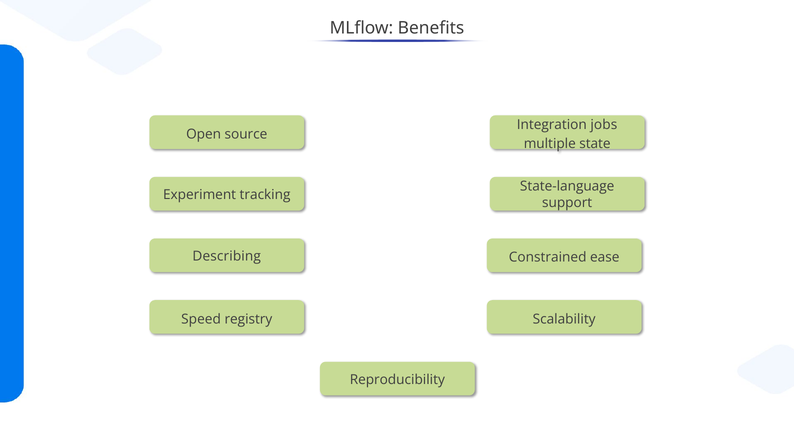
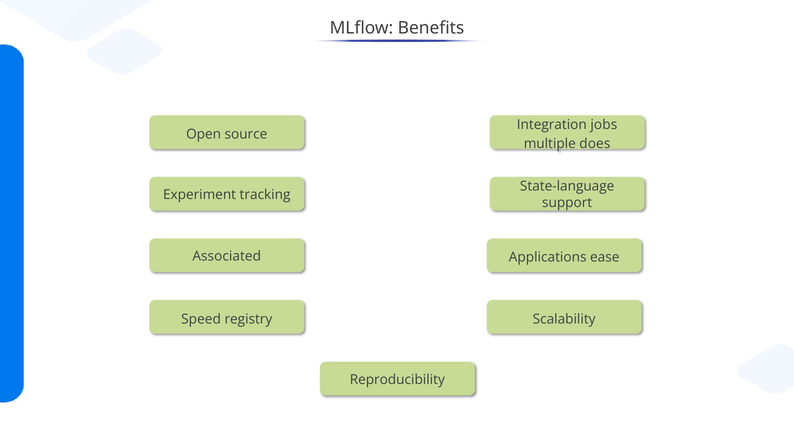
state: state -> does (595, 144)
Describing: Describing -> Associated (227, 256)
Constrained: Constrained -> Applications (548, 257)
